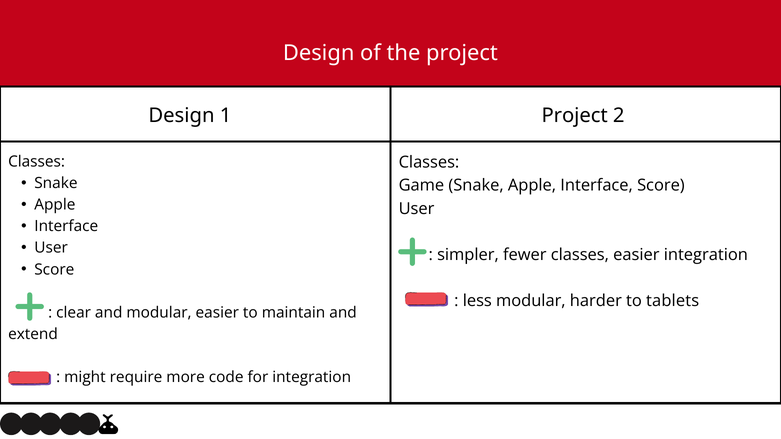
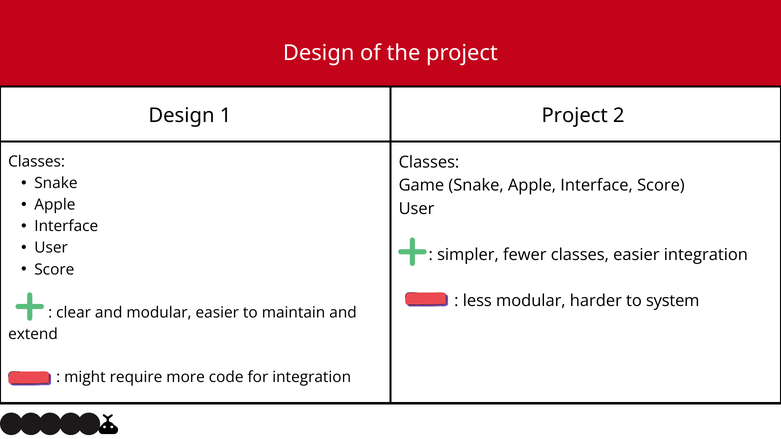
tablets: tablets -> system (673, 301)
